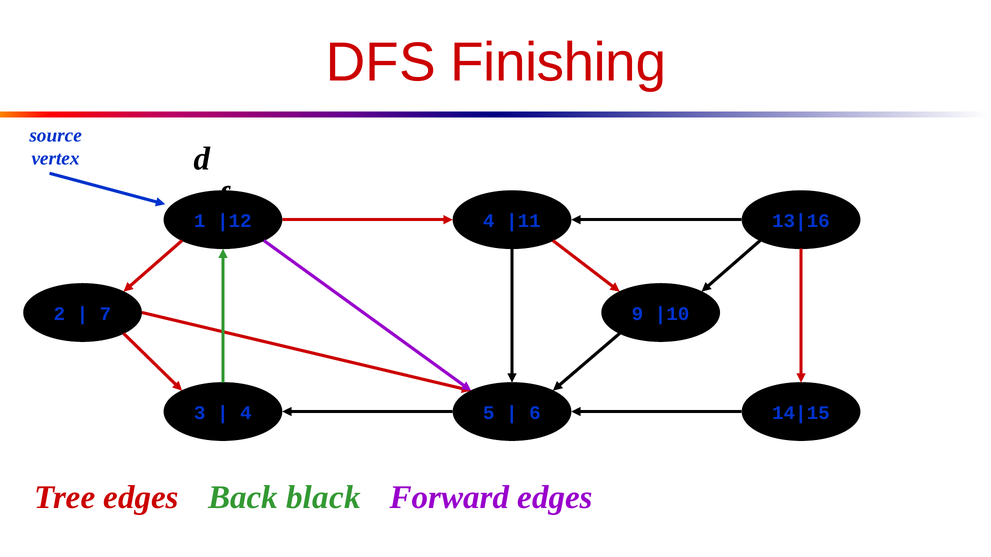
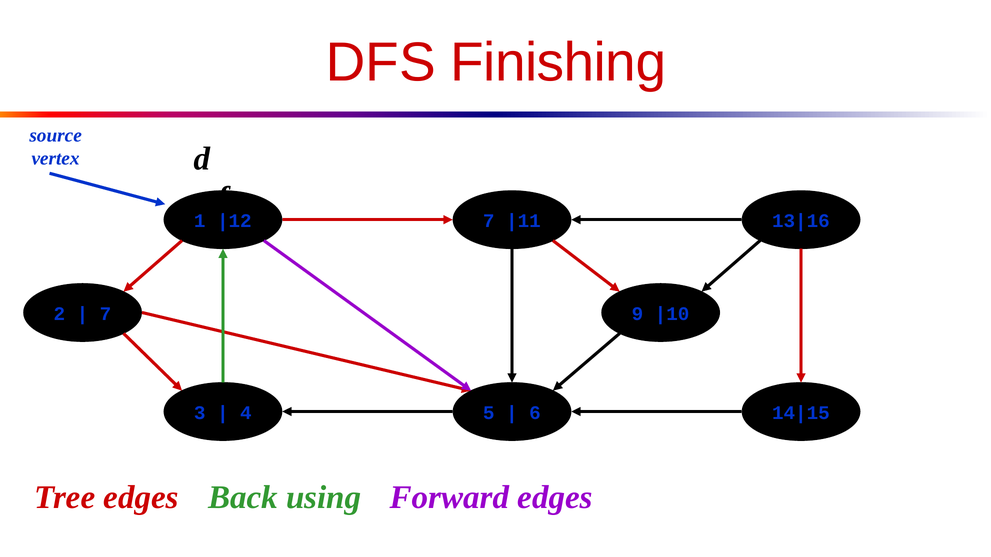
4: 4 -> 7 (489, 221)
black: black -> using (324, 498)
